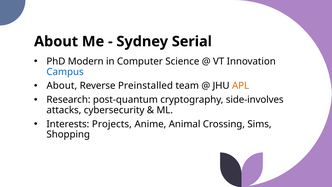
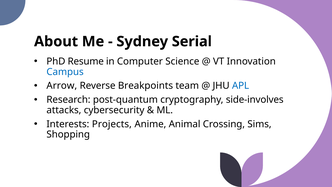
Modern: Modern -> Resume (86, 61)
About: About -> Arrow (62, 86)
Preinstalled: Preinstalled -> Breakpoints (146, 86)
APL colour: orange -> blue (241, 86)
